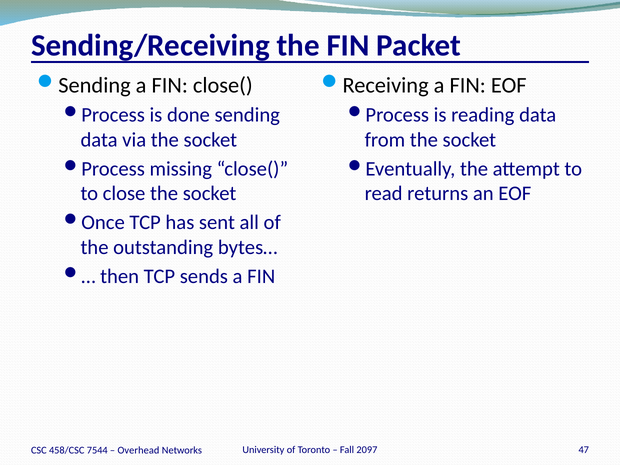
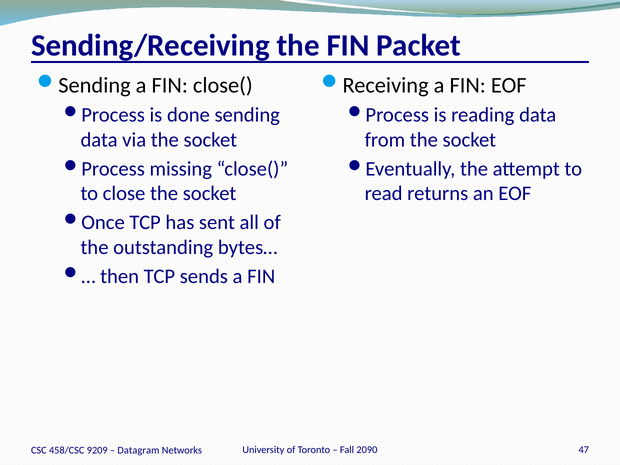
2097: 2097 -> 2090 (367, 450)
7544: 7544 -> 9209 (97, 450)
Overhead: Overhead -> Datagram (138, 450)
